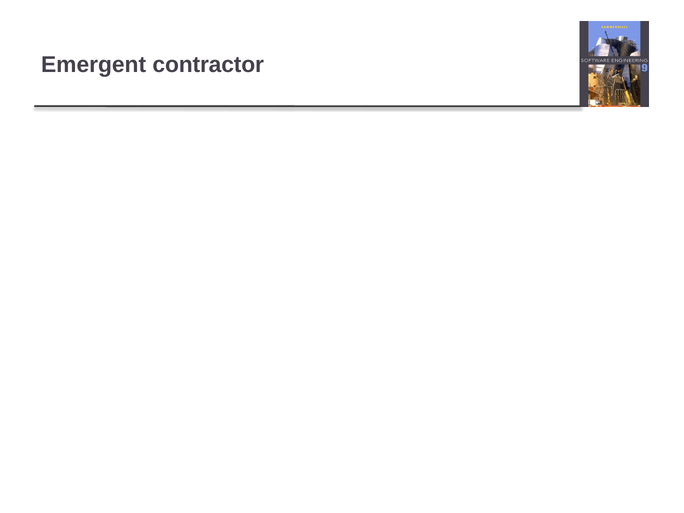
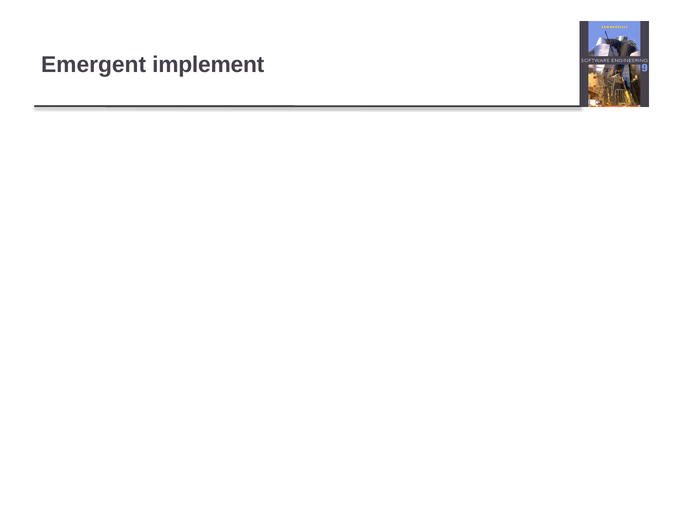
contractor: contractor -> implement (208, 65)
